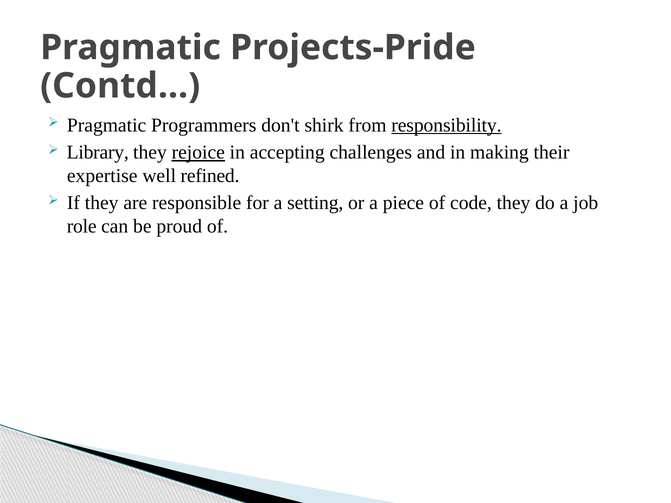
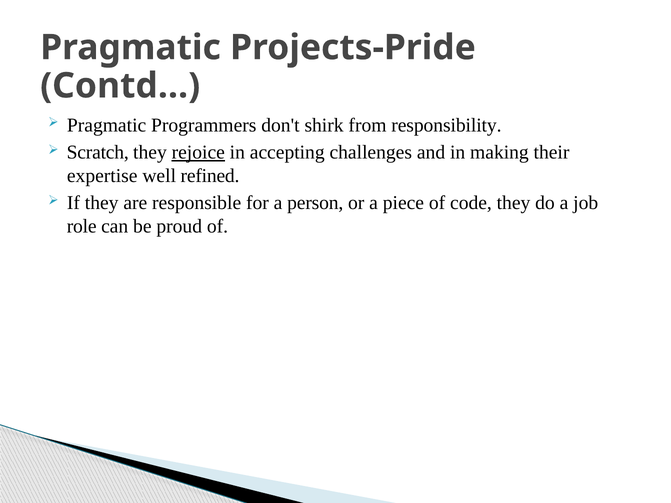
responsibility underline: present -> none (446, 125)
Library: Library -> Scratch (98, 152)
setting: setting -> person (315, 203)
